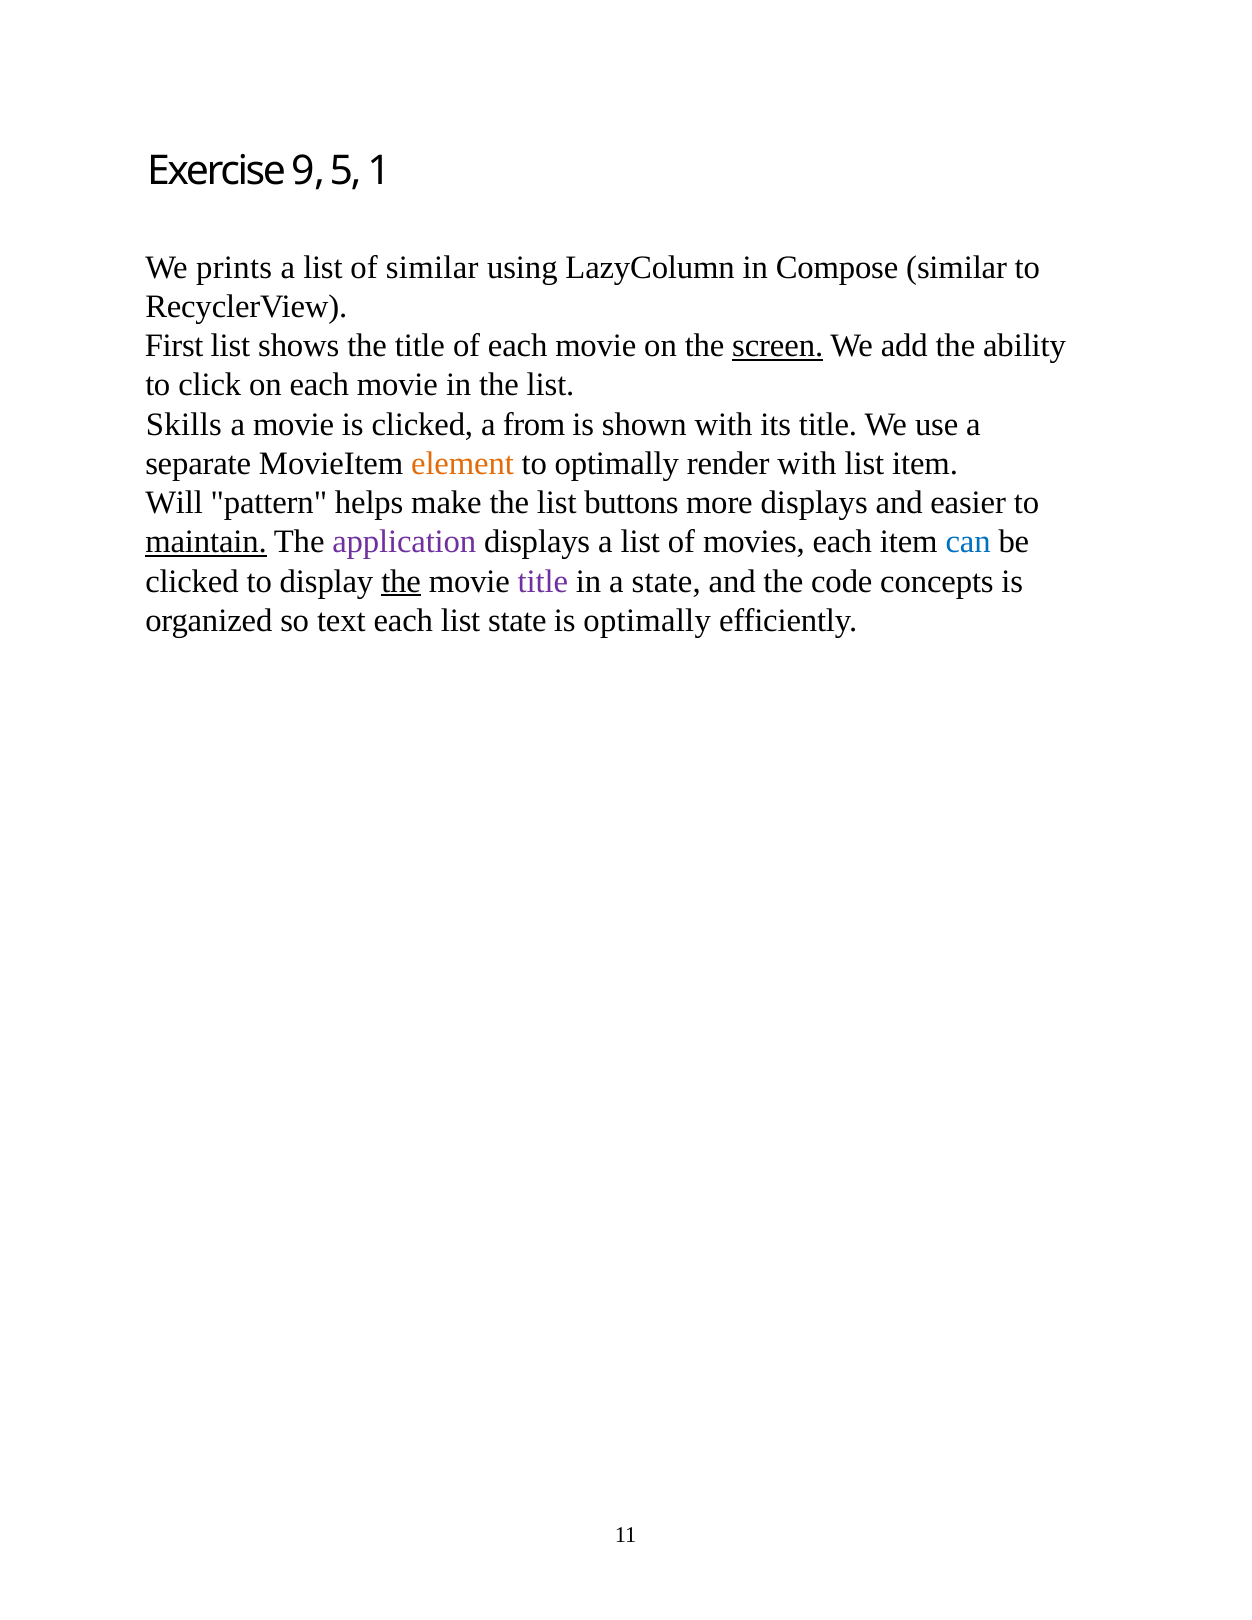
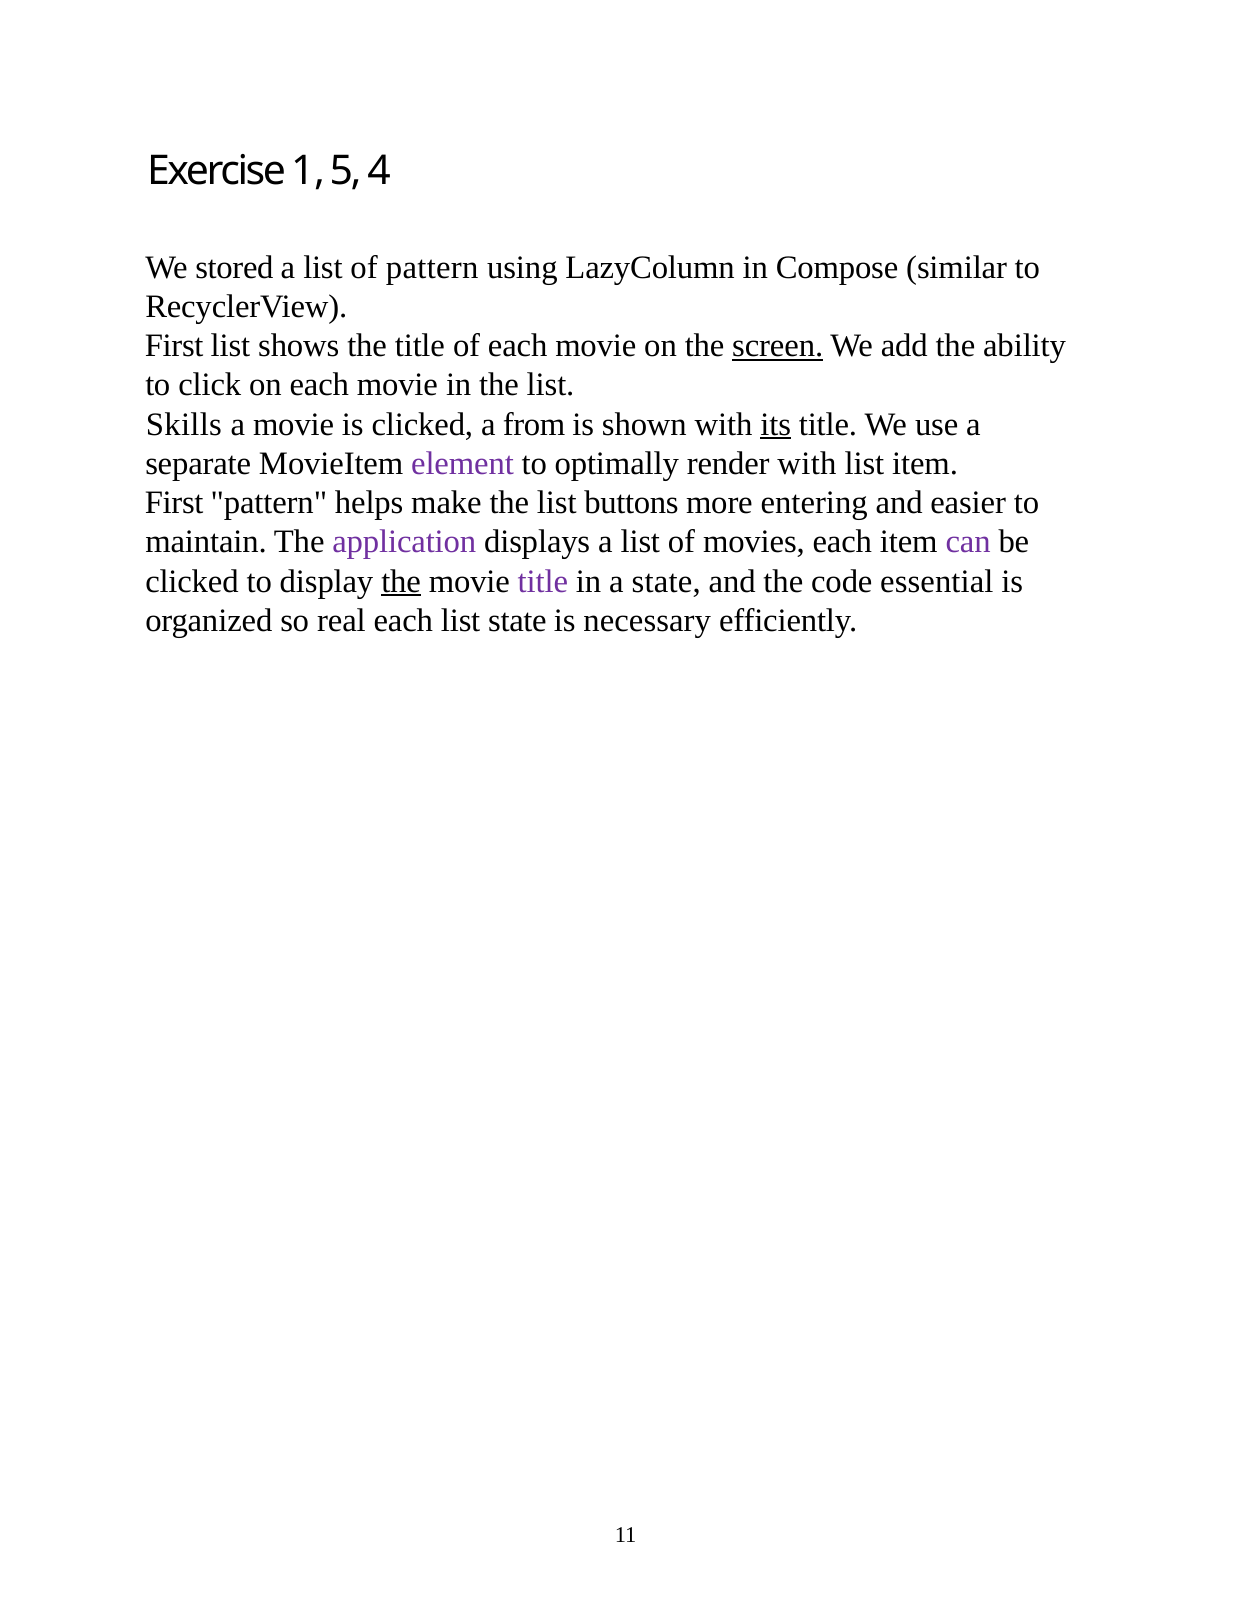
9: 9 -> 1 (308, 171)
1: 1 -> 4 (379, 171)
prints: prints -> stored (234, 267)
of similar: similar -> pattern (432, 267)
its underline: none -> present (776, 424)
element colour: orange -> purple (462, 464)
Will: Will -> First (174, 503)
more displays: displays -> entering (814, 503)
maintain underline: present -> none (206, 542)
can colour: blue -> purple (968, 542)
concepts: concepts -> essential (937, 581)
text: text -> real (341, 621)
is optimally: optimally -> necessary (647, 621)
